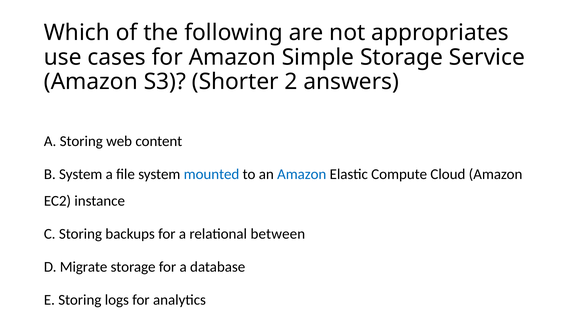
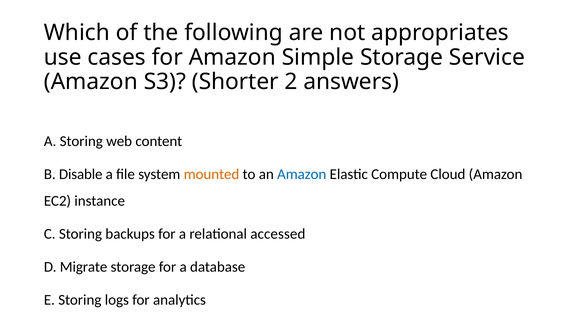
B System: System -> Disable (81, 174)
mounted colour: blue -> orange (212, 174)
between: between -> accessed (278, 234)
